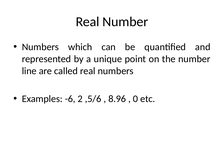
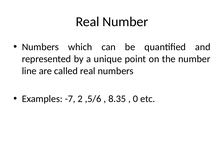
-6: -6 -> -7 (70, 99)
8.96: 8.96 -> 8.35 (117, 99)
